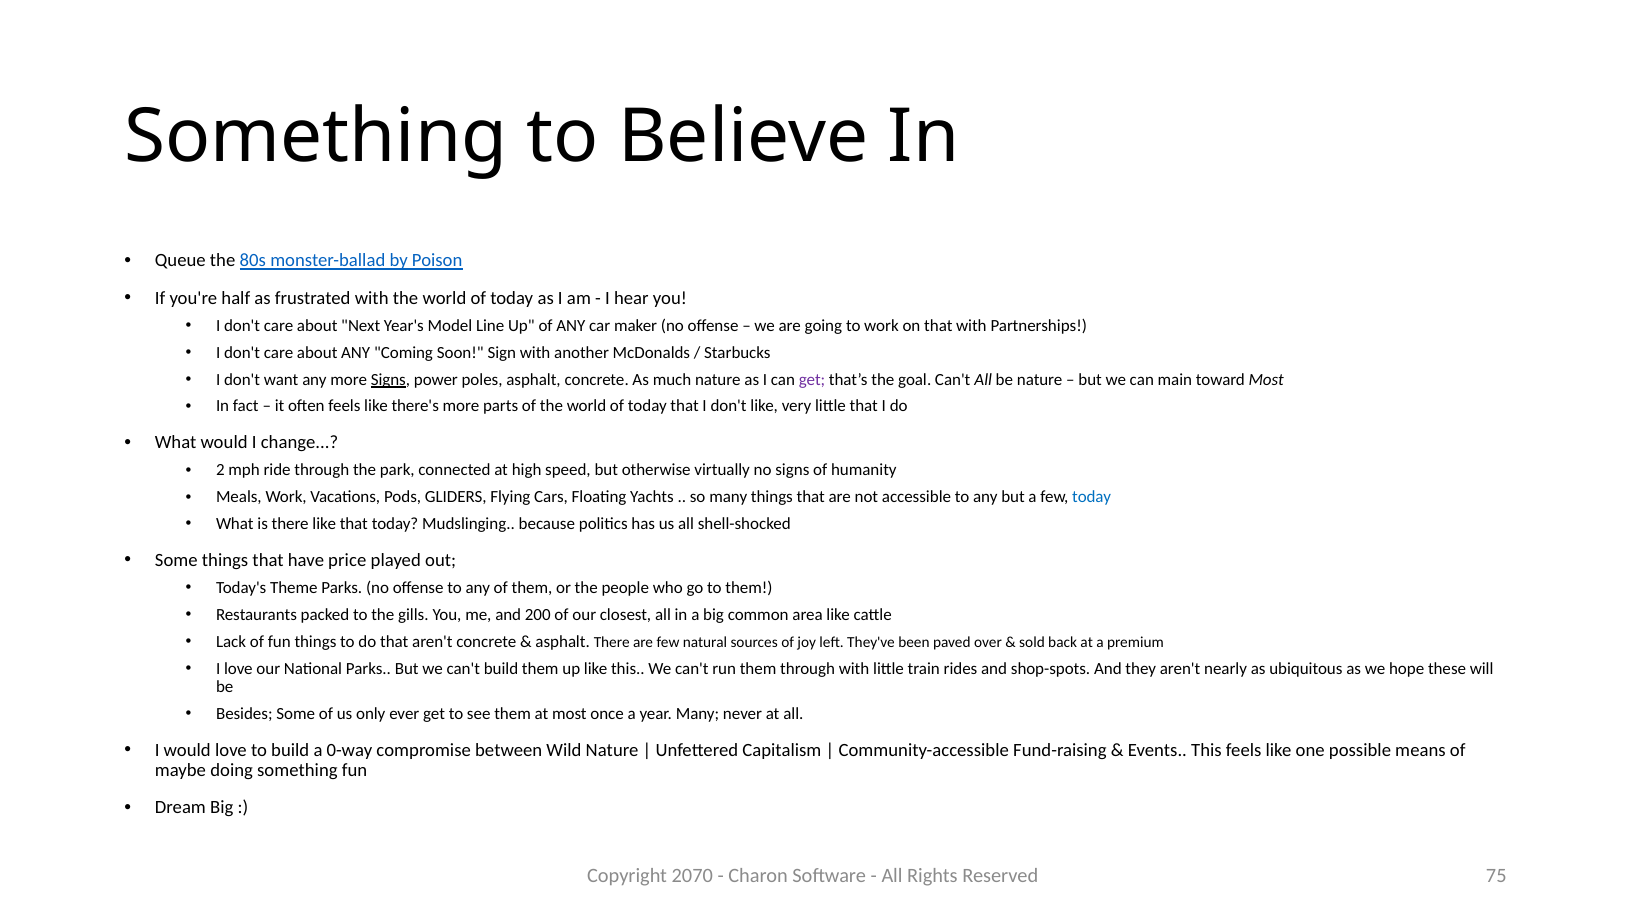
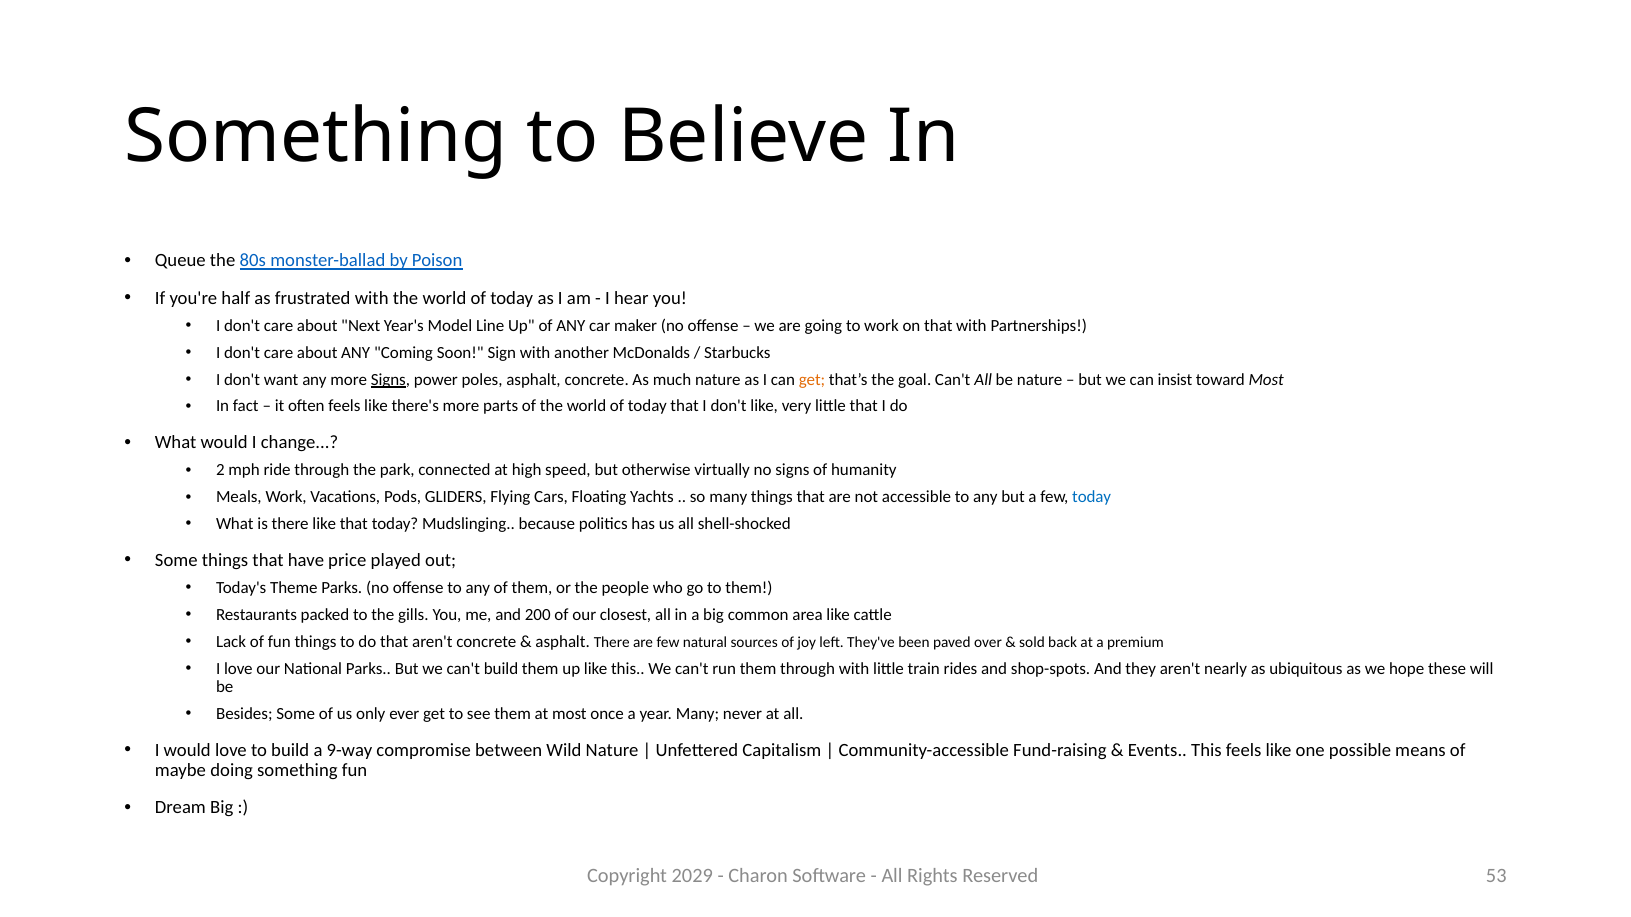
get colour: purple -> orange (812, 380)
main: main -> insist (1175, 380)
0-way: 0-way -> 9-way (350, 751)
2070: 2070 -> 2029 (692, 876)
75: 75 -> 53 (1496, 876)
